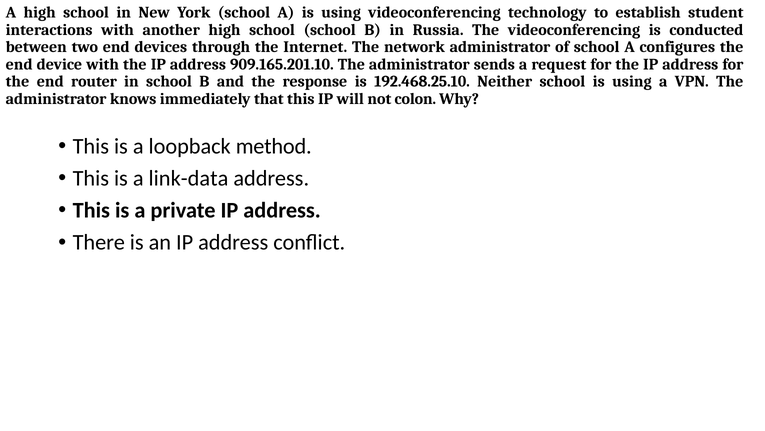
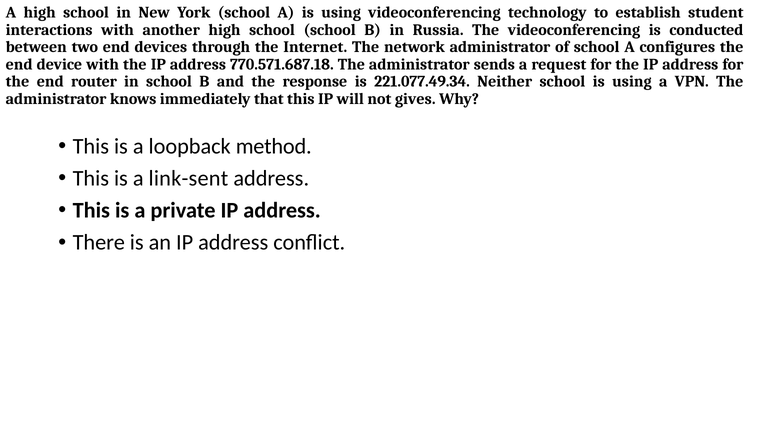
909.165.201.10: 909.165.201.10 -> 770.571.687.18 (282, 64)
192.468.25.10: 192.468.25.10 -> 221.077.49.34 (422, 81)
colon: colon -> gives (415, 99)
link-data: link-data -> link-sent (188, 178)
